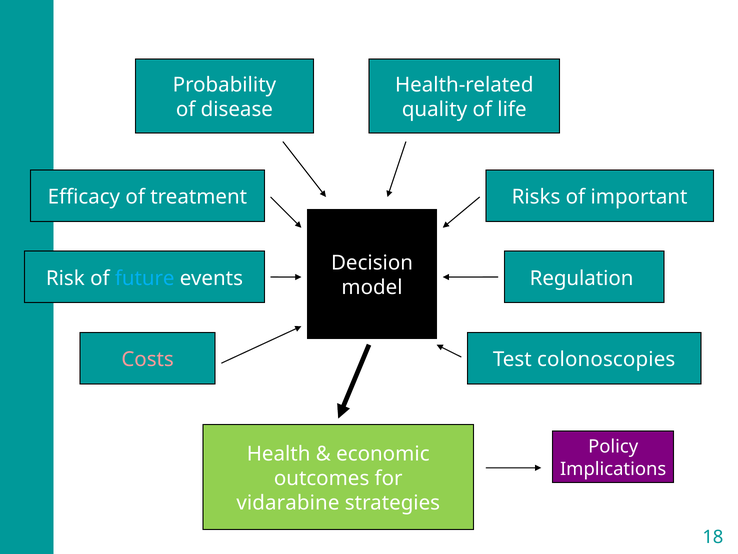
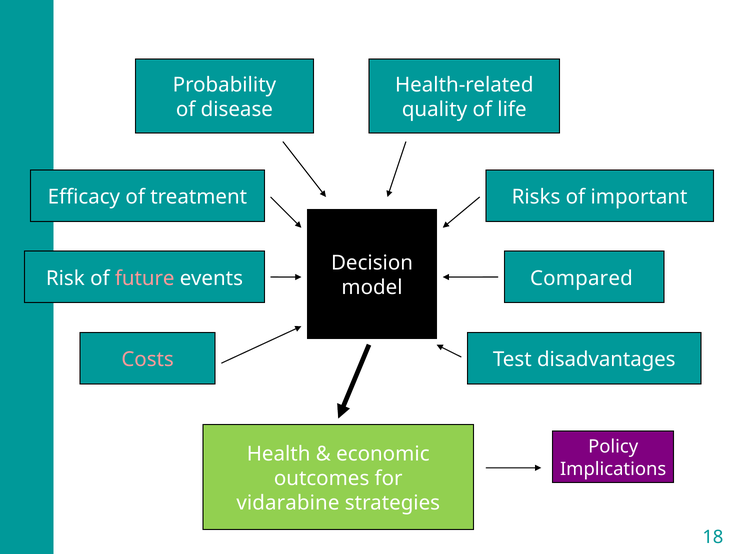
future colour: light blue -> pink (145, 278)
Regulation: Regulation -> Compared (581, 278)
colonoscopies: colonoscopies -> disadvantages (606, 359)
